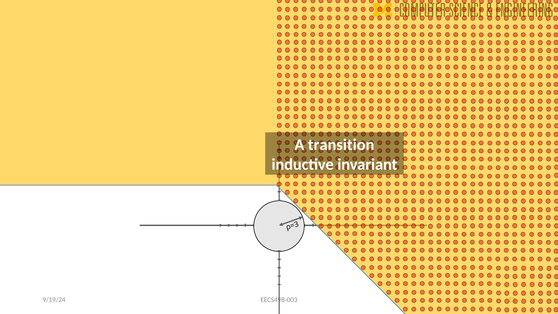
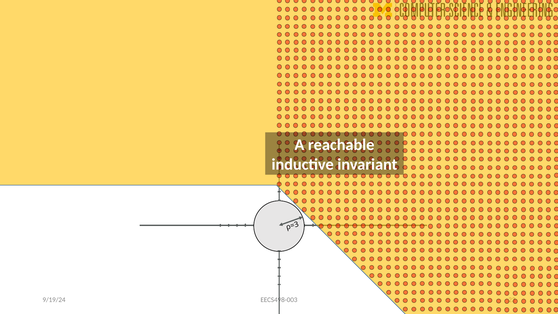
transition: transition -> reachable (341, 145)
